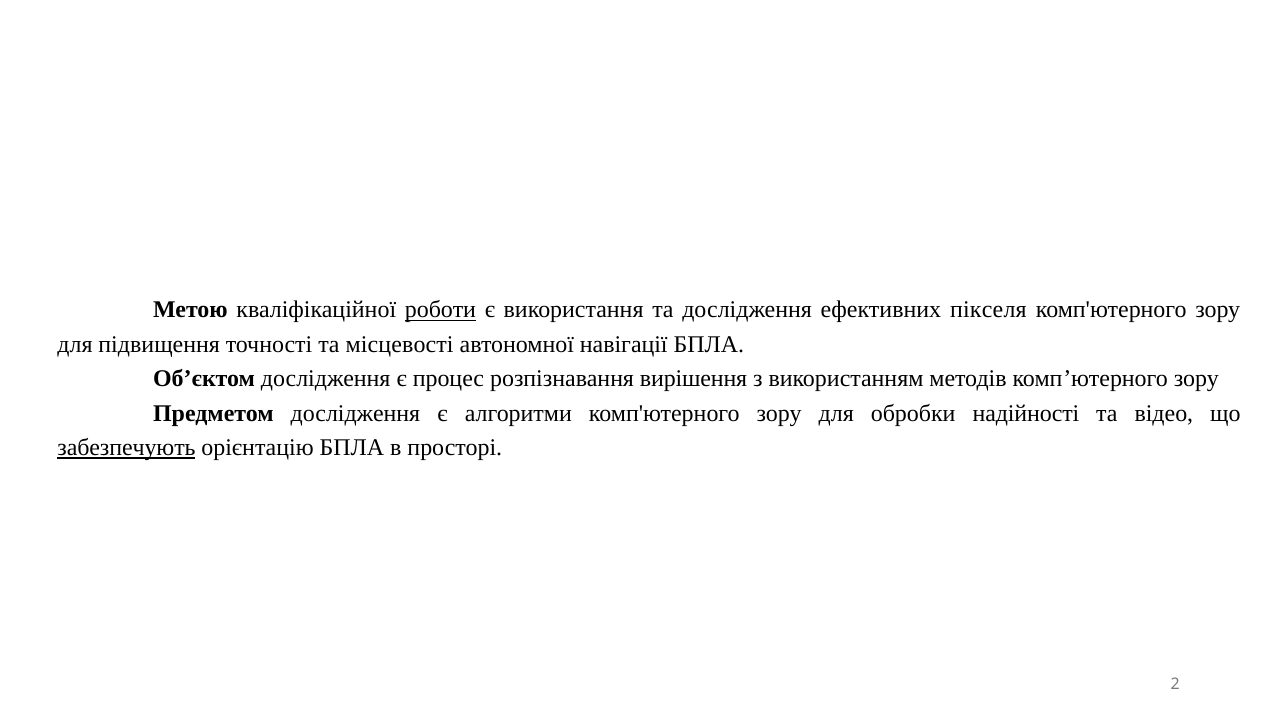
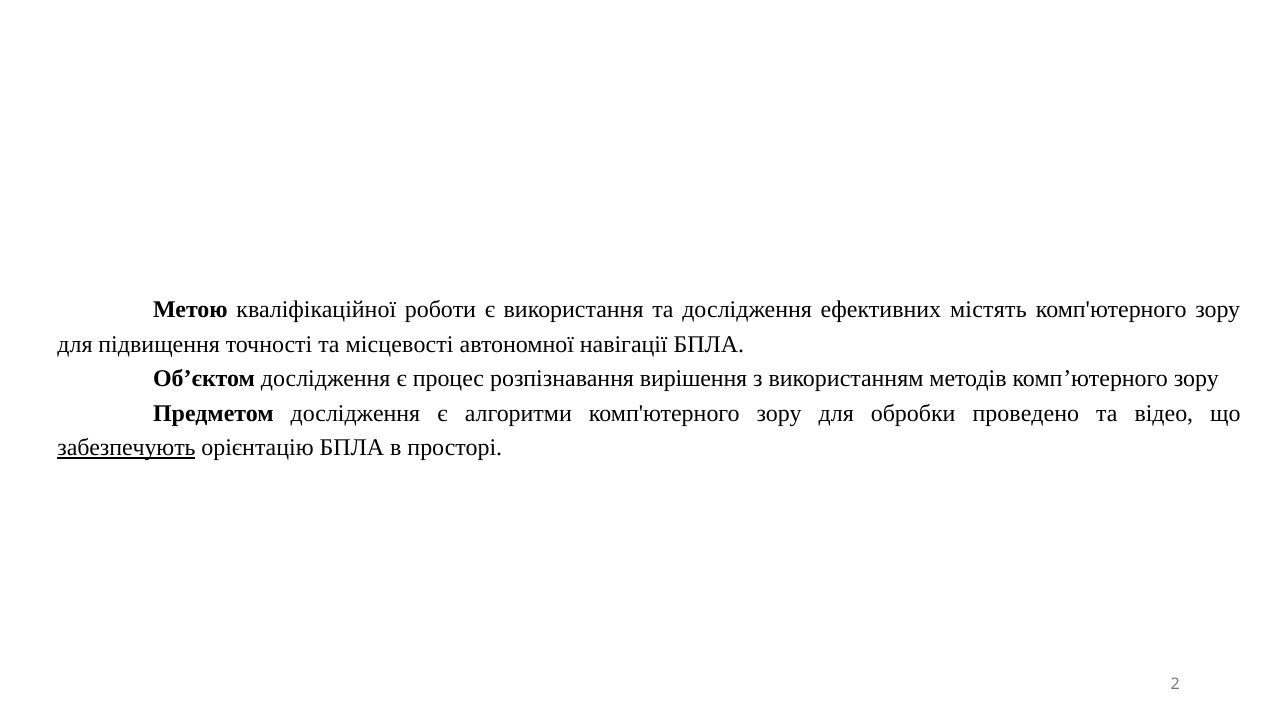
роботи underline: present -> none (441, 310)
пікселя: пікселя -> містять (988, 310)
надійності: надійності -> проведено (1026, 414)
